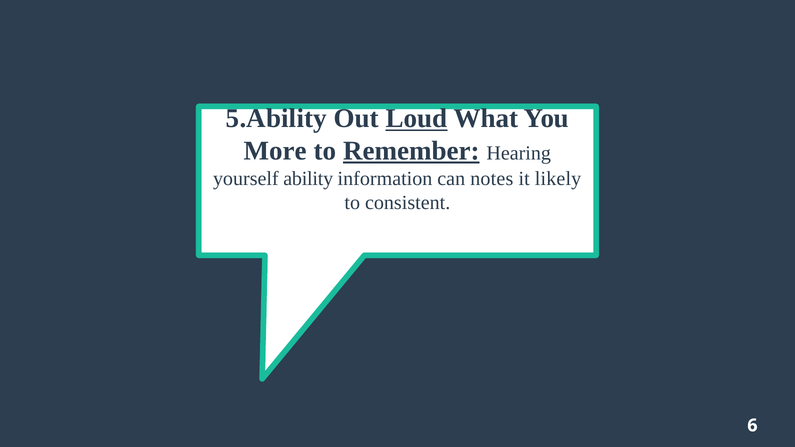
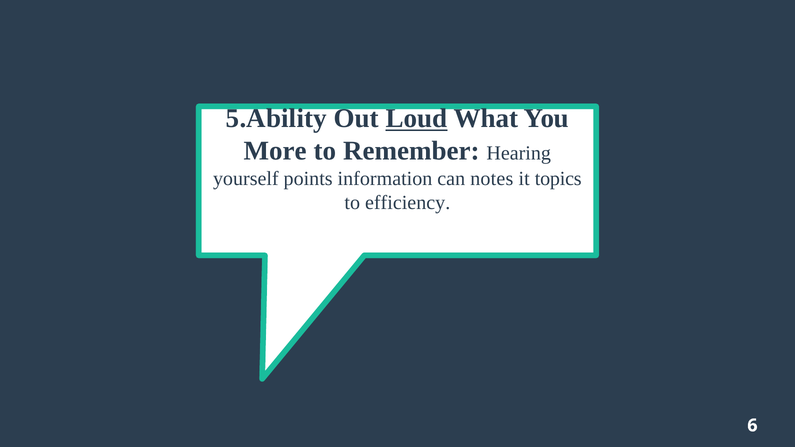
Remember underline: present -> none (411, 151)
ability: ability -> points (308, 179)
likely: likely -> topics (558, 179)
consistent: consistent -> efficiency (408, 203)
